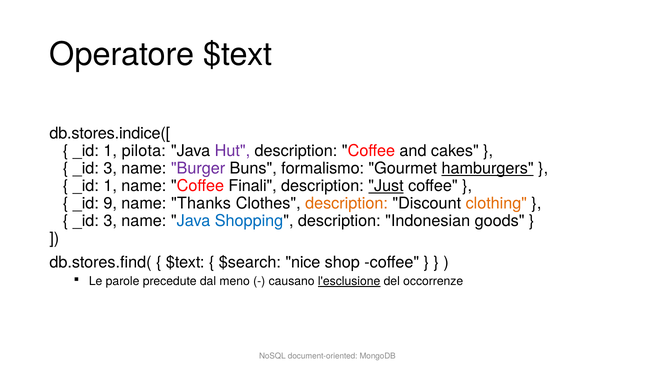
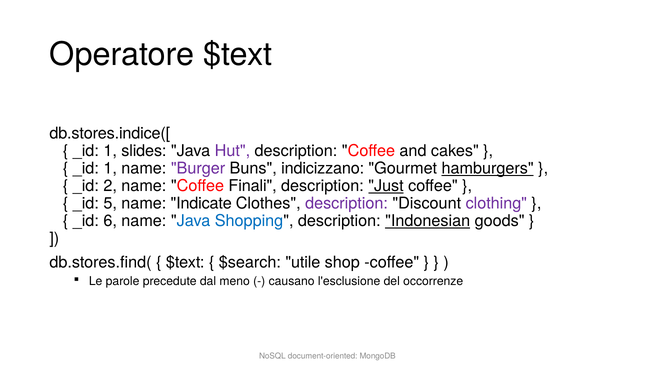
pilota: pilota -> slides (144, 151)
3: 3 -> 1 (110, 168)
formalismo: formalismo -> indicizzano (323, 168)
1: 1 -> 2 (110, 186)
9: 9 -> 5 (110, 203)
Thanks: Thanks -> Indicate (201, 203)
description colour: orange -> purple (347, 203)
clothing colour: orange -> purple (496, 203)
3: 3 -> 6 (110, 221)
Indonesian underline: none -> present (428, 221)
nice: nice -> utile (303, 262)
l'esclusione underline: present -> none (349, 281)
